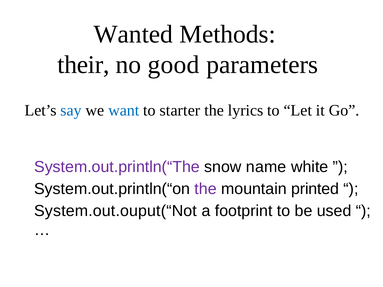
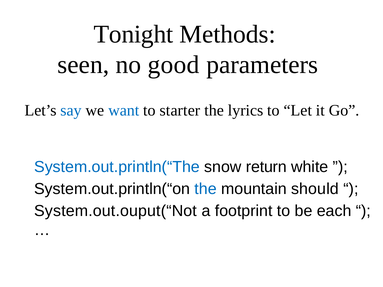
Wanted: Wanted -> Tonight (133, 34)
their: their -> seen (83, 65)
System.out.println(“The colour: purple -> blue (117, 167)
name: name -> return (266, 167)
the colour: purple -> blue (206, 189)
printed: printed -> should (315, 189)
used: used -> each (334, 211)
